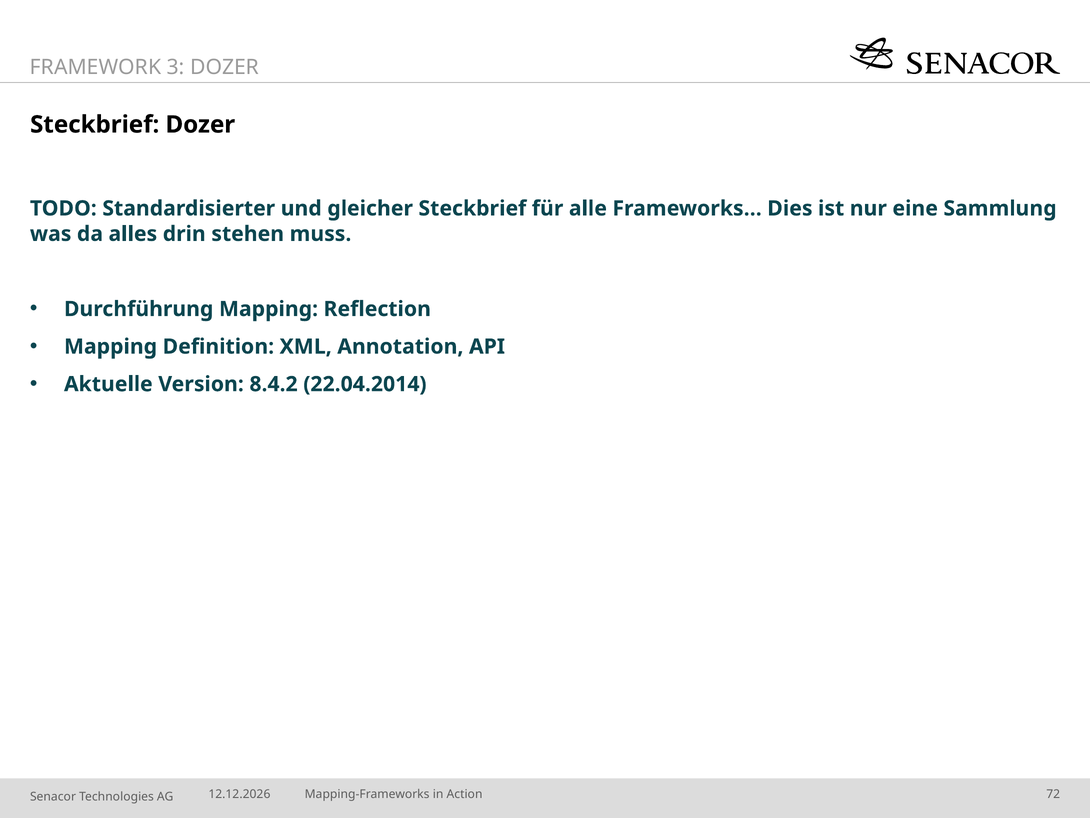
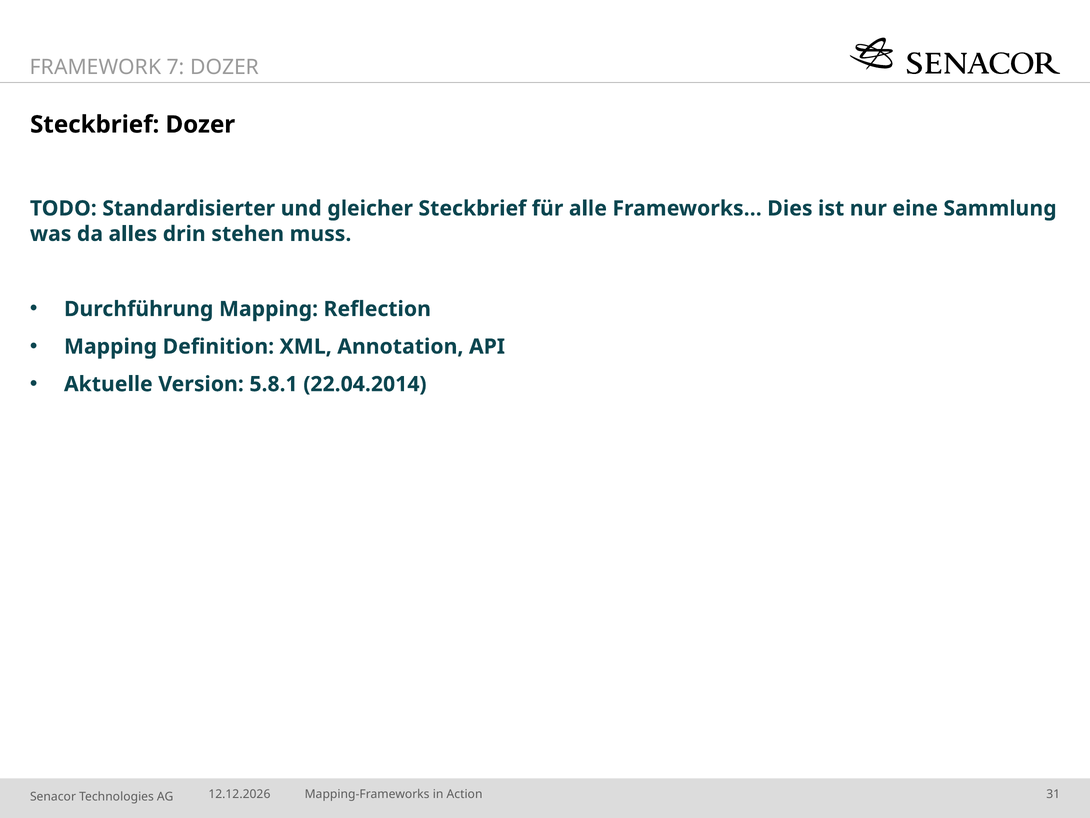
3: 3 -> 7 (176, 67)
8.4.2: 8.4.2 -> 5.8.1 (274, 384)
72: 72 -> 31 (1053, 794)
